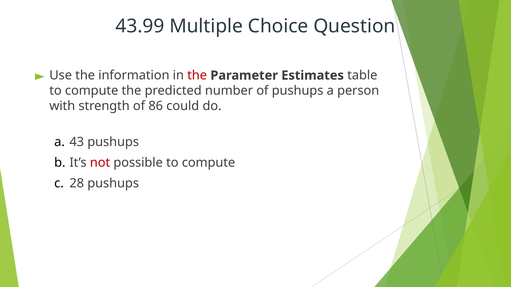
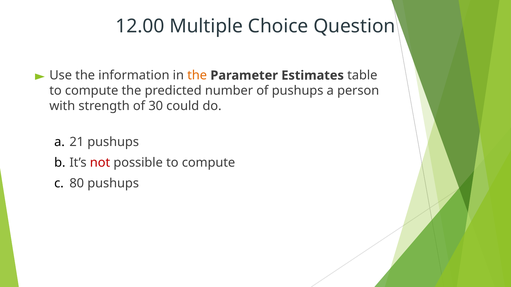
43.99: 43.99 -> 12.00 (140, 26)
the colour: red -> orange (197, 76)
86: 86 -> 30 (156, 106)
43: 43 -> 21 (77, 142)
28: 28 -> 80 (77, 183)
